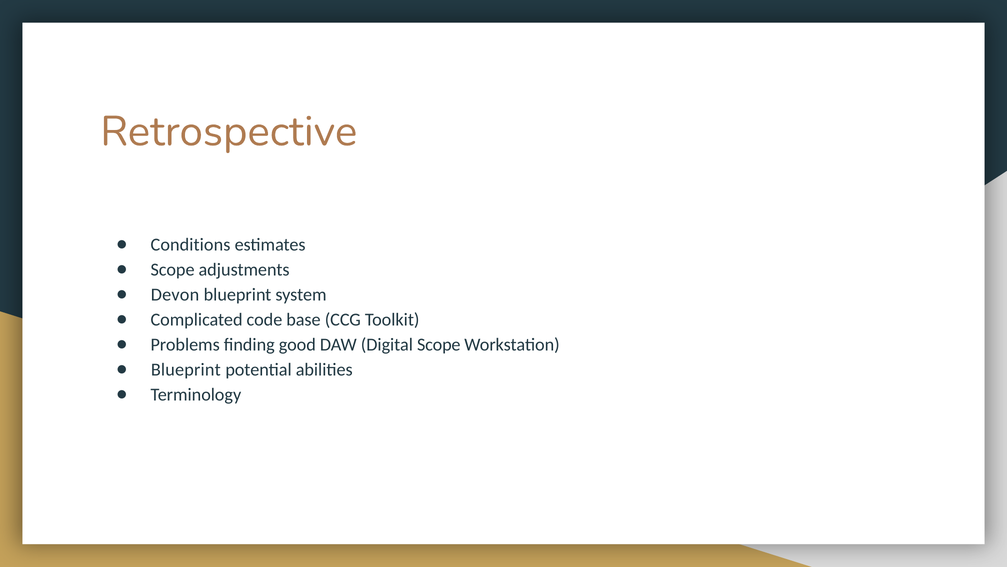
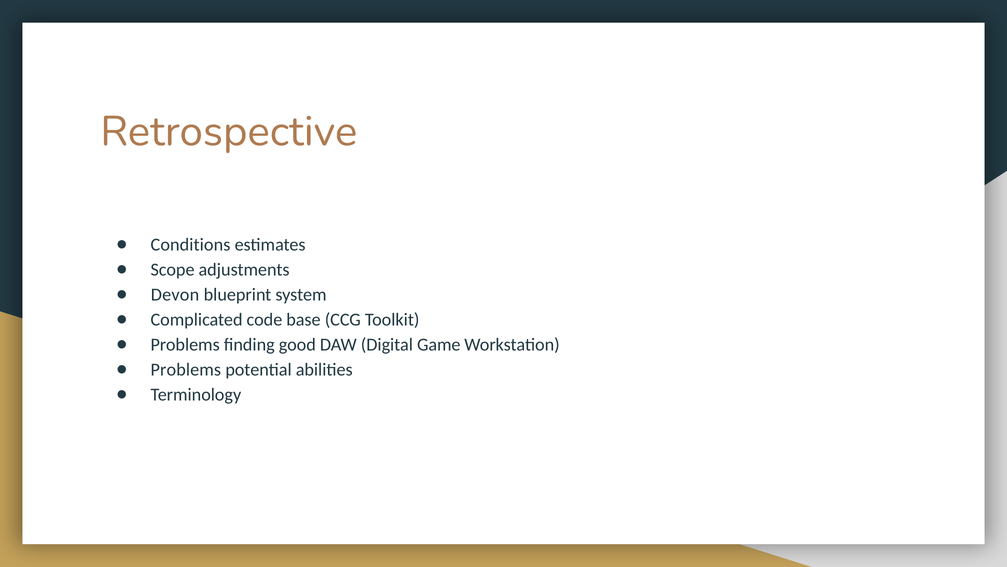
Digital Scope: Scope -> Game (439, 345)
Blueprint: Blueprint -> Problems (186, 370)
